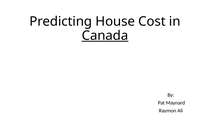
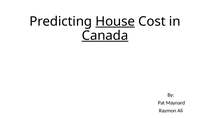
House underline: none -> present (115, 22)
